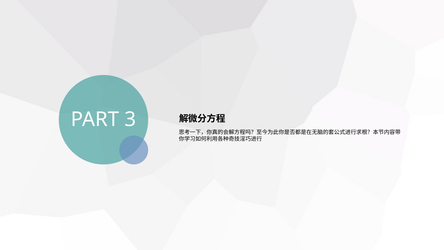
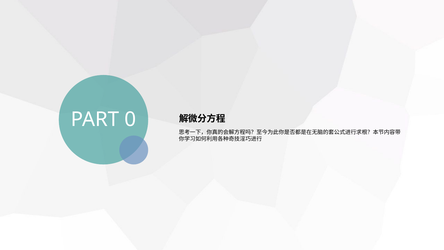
3: 3 -> 0 (130, 119)
